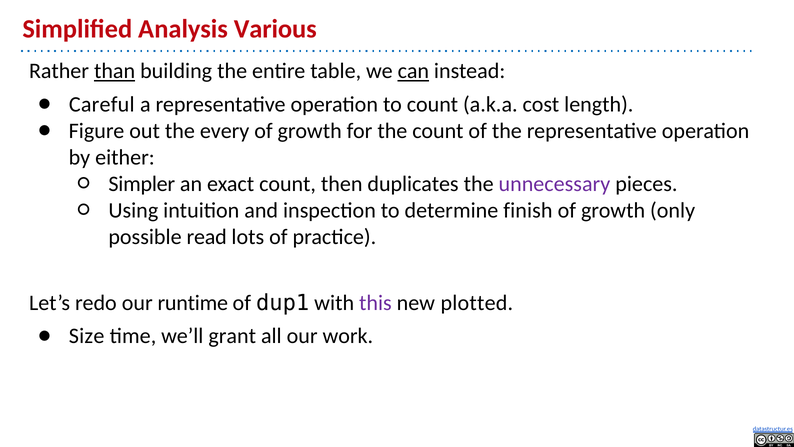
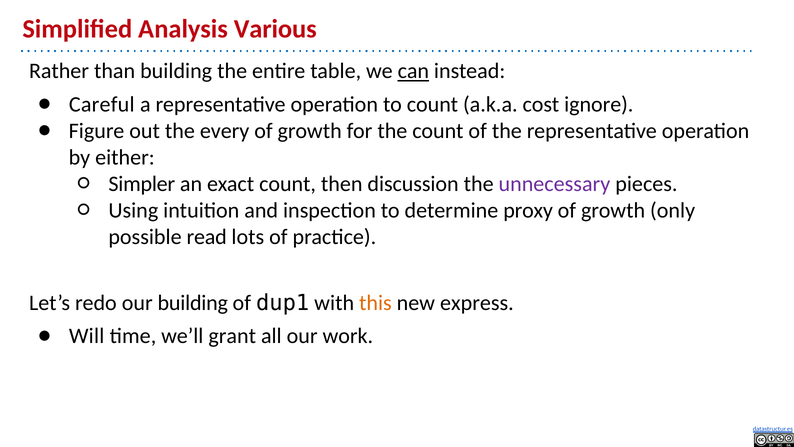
than underline: present -> none (115, 71)
length: length -> ignore (599, 104)
duplicates: duplicates -> discussion (413, 184)
finish: finish -> proxy (528, 210)
our runtime: runtime -> building (193, 303)
this colour: purple -> orange (375, 303)
plotted: plotted -> express (477, 303)
Size: Size -> Will (87, 336)
